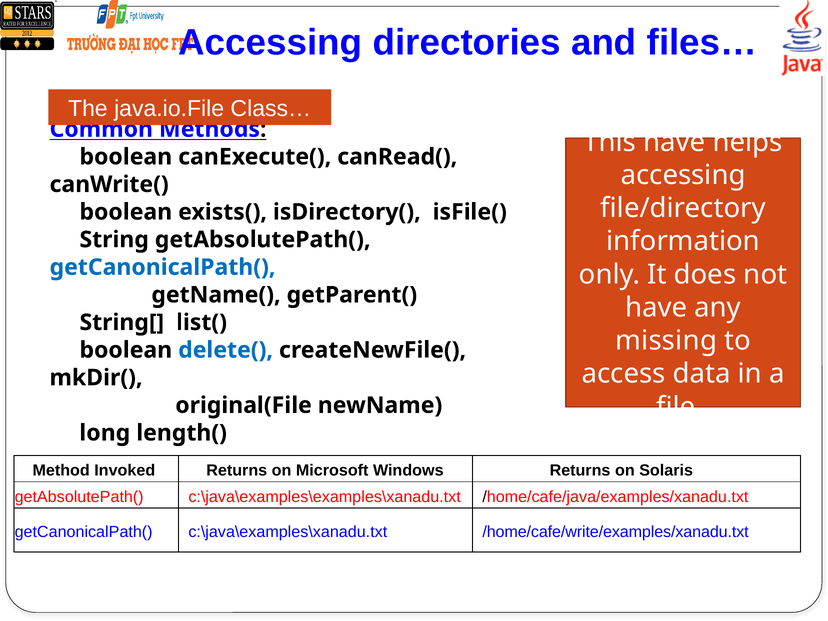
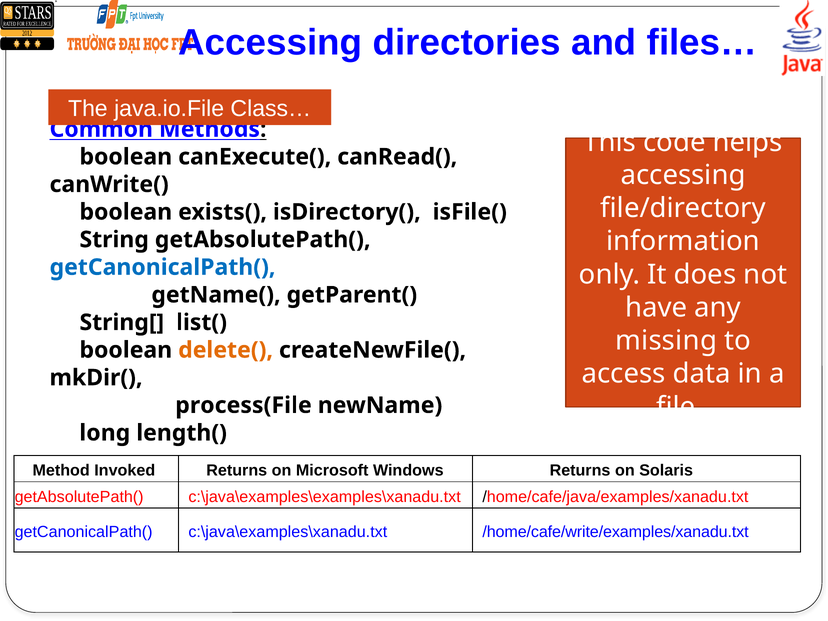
This have: have -> code (674, 142)
delete( colour: blue -> orange (226, 350)
original(File: original(File -> process(File (244, 405)
